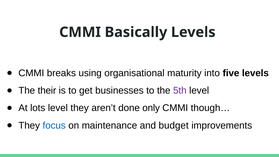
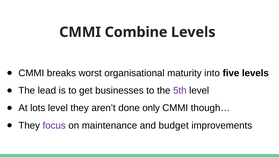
Basically: Basically -> Combine (136, 32)
using: using -> worst (90, 73)
their: their -> lead (47, 91)
focus colour: blue -> purple (54, 125)
